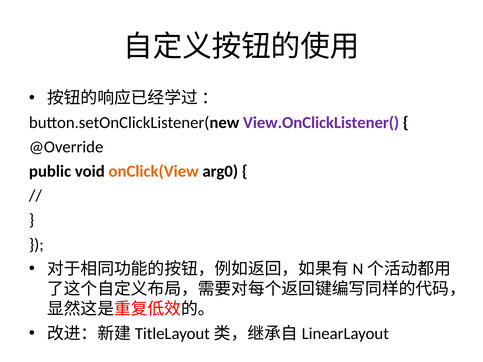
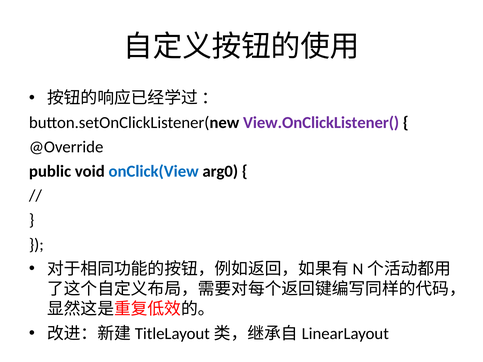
onClick(View colour: orange -> blue (154, 171)
